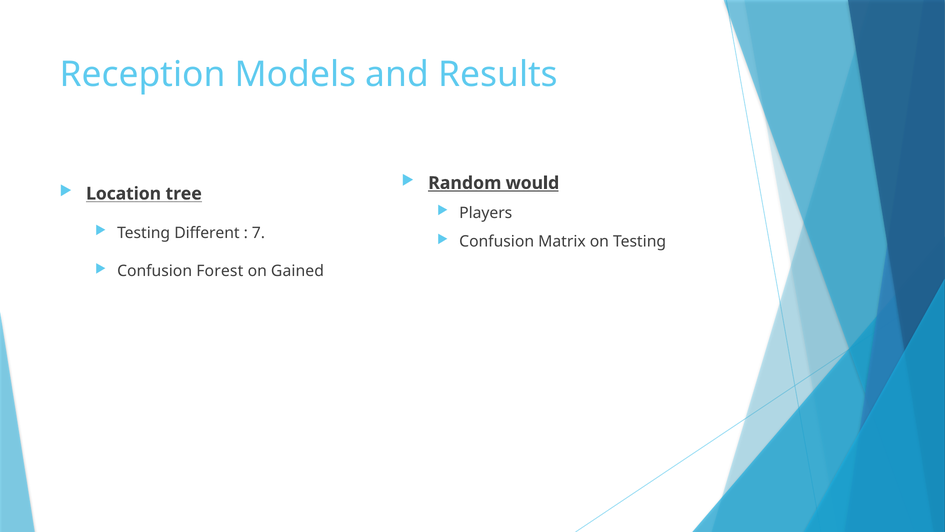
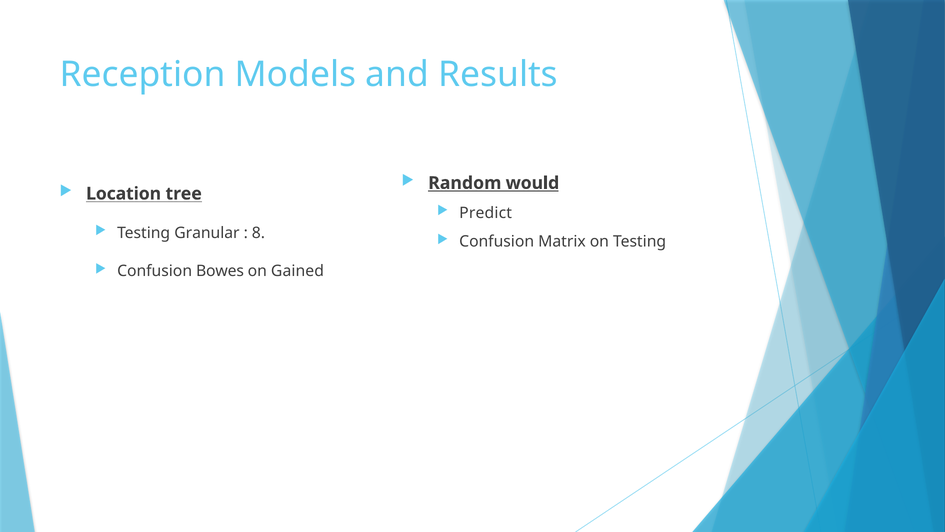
Players: Players -> Predict (486, 213)
Different: Different -> Granular (207, 233)
7: 7 -> 8 (258, 233)
Forest: Forest -> Bowes (220, 271)
